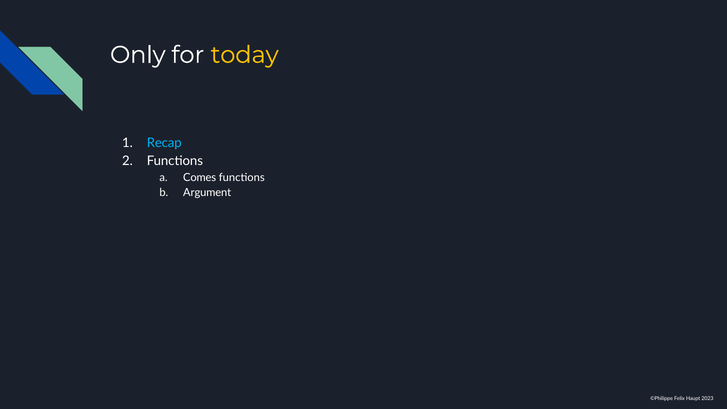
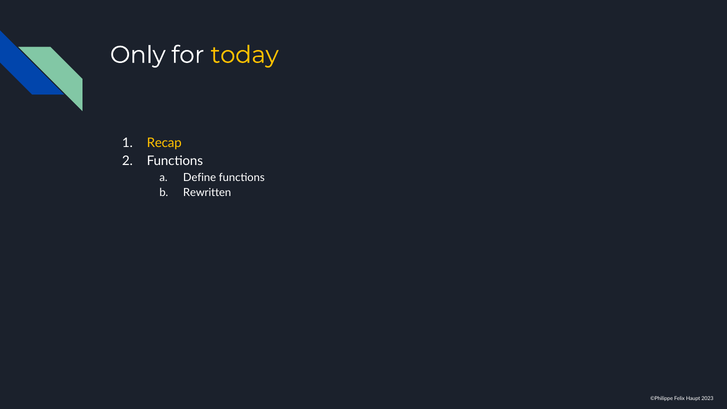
Recap colour: light blue -> yellow (164, 143)
Comes: Comes -> Define (200, 177)
Argument: Argument -> Rewritten (207, 193)
